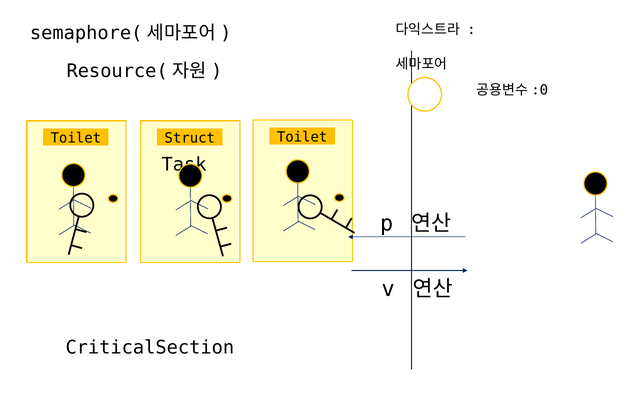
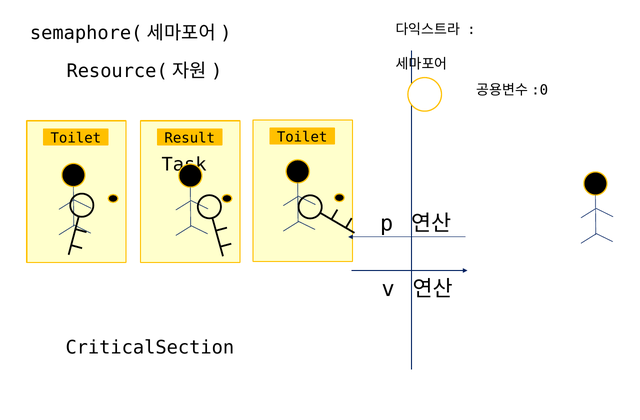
Struct: Struct -> Result (190, 138)
